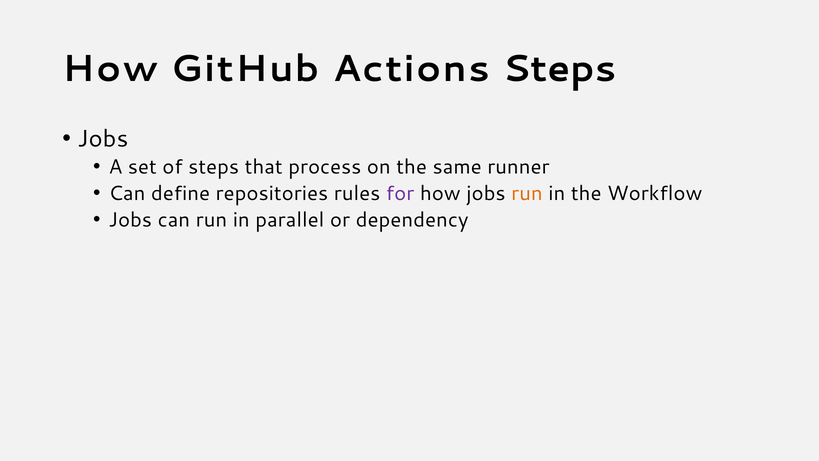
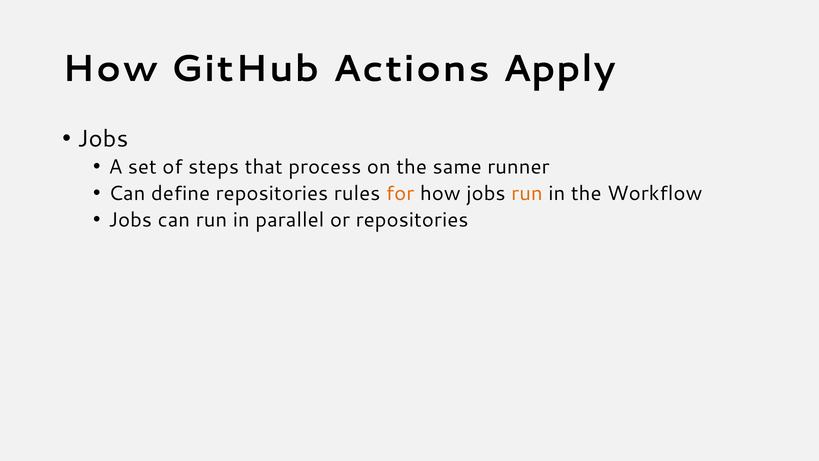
Actions Steps: Steps -> Apply (559, 69)
for colour: purple -> orange (400, 193)
or dependency: dependency -> repositories (412, 220)
